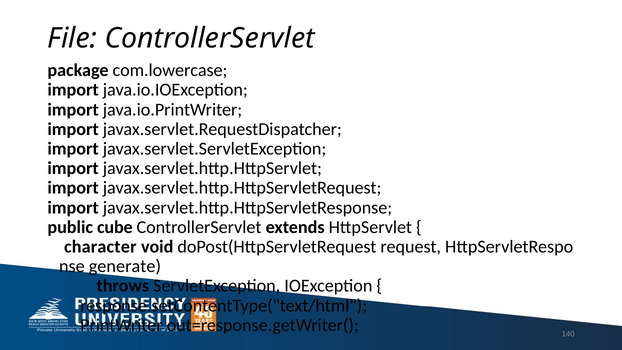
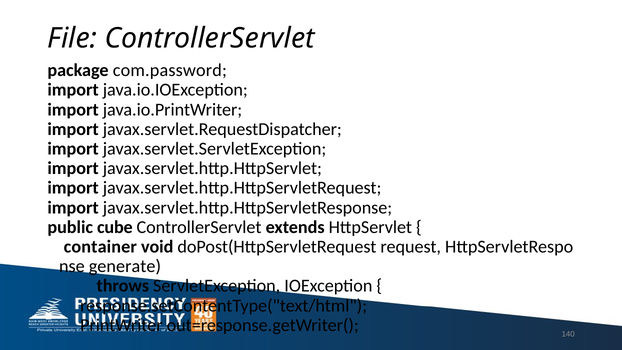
com.lowercase: com.lowercase -> com.password (170, 70)
character: character -> container (100, 247)
